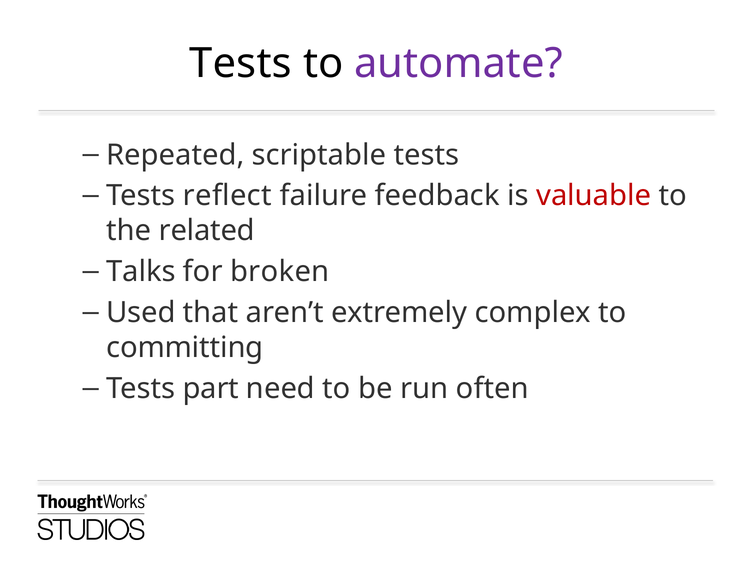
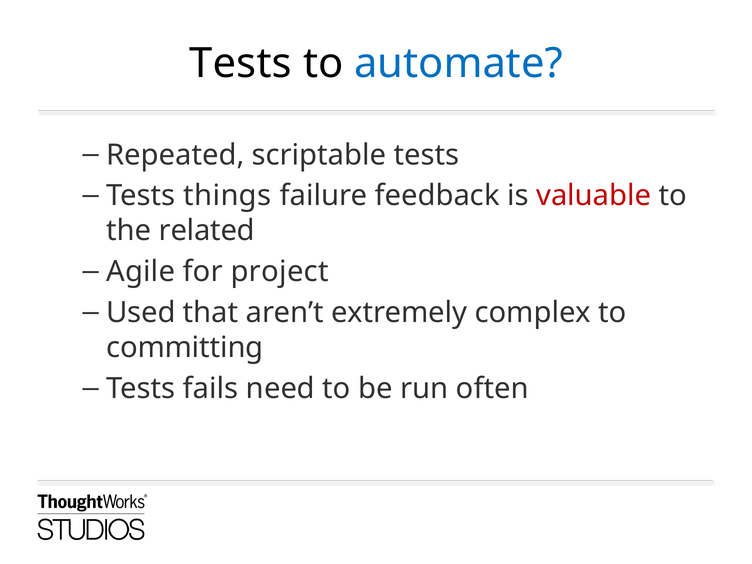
automate colour: purple -> blue (458, 63)
reflect: reflect -> things (227, 196)
Talks: Talks -> Agile (141, 272)
broken: broken -> project (280, 272)
part: part -> fails (211, 388)
